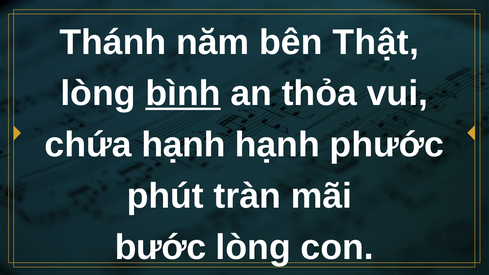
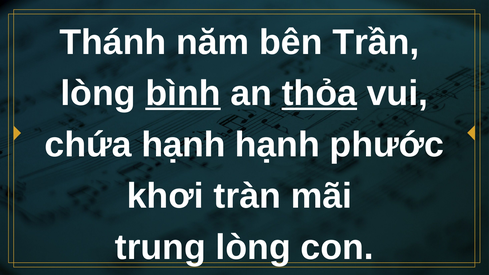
Thật: Thật -> Trần (376, 42)
thỏa underline: none -> present (319, 94)
phút: phút -> khơi (165, 196)
bước: bước -> trung (160, 248)
